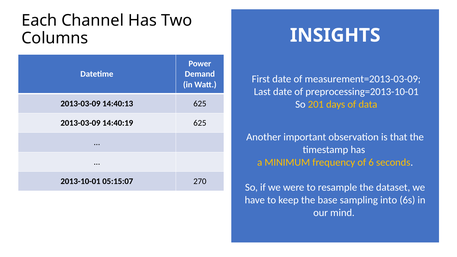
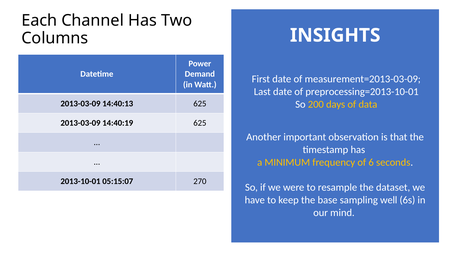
201: 201 -> 200 (316, 104)
into: into -> well (389, 200)
